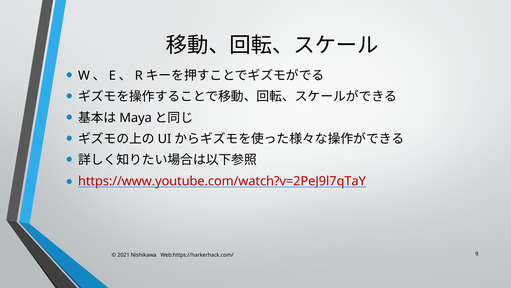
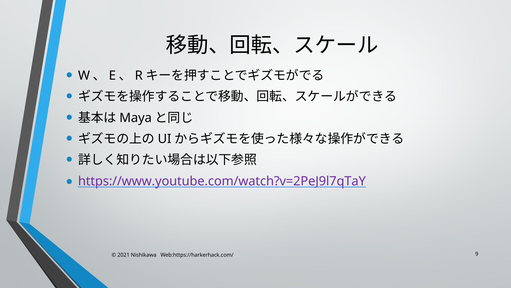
https://www.youtube.com/watch?v=2PeJ9l7qTaY colour: red -> purple (222, 181)
